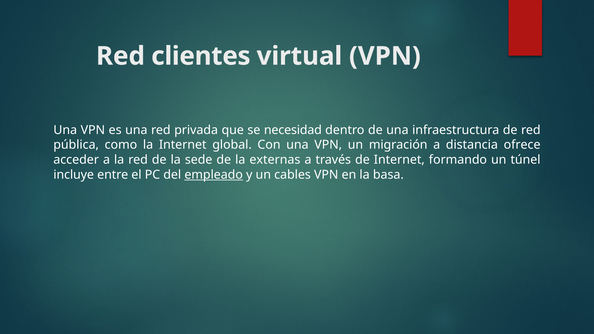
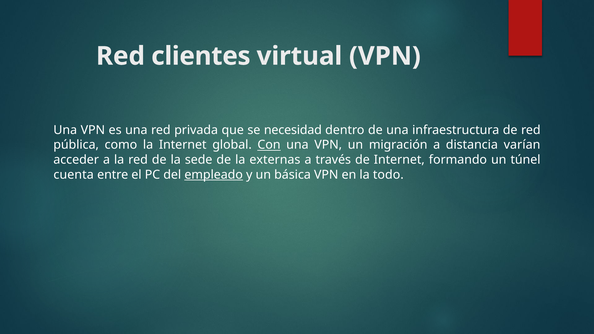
Con underline: none -> present (269, 145)
ofrece: ofrece -> varían (522, 145)
incluye: incluye -> cuenta (74, 175)
cables: cables -> básica (293, 175)
basa: basa -> todo (388, 175)
